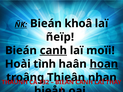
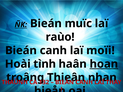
khoâ: khoâ -> muïc (78, 24)
ñeïp: ñeïp -> raùo (60, 37)
canh underline: present -> none (53, 51)
